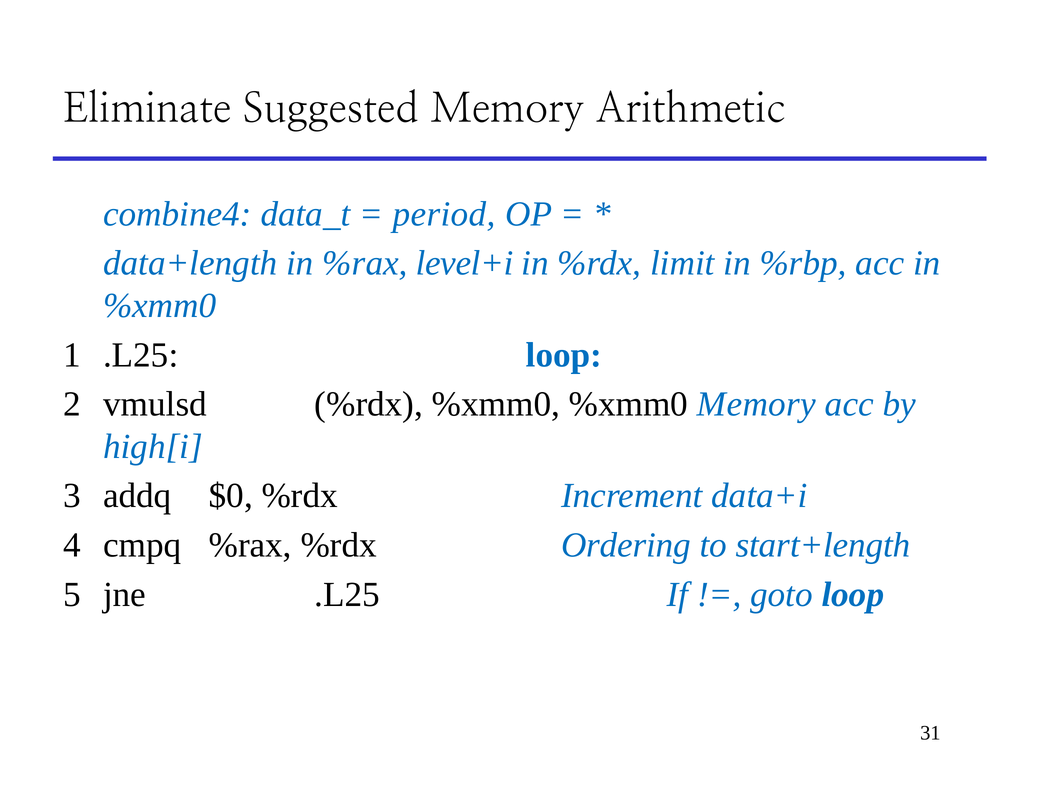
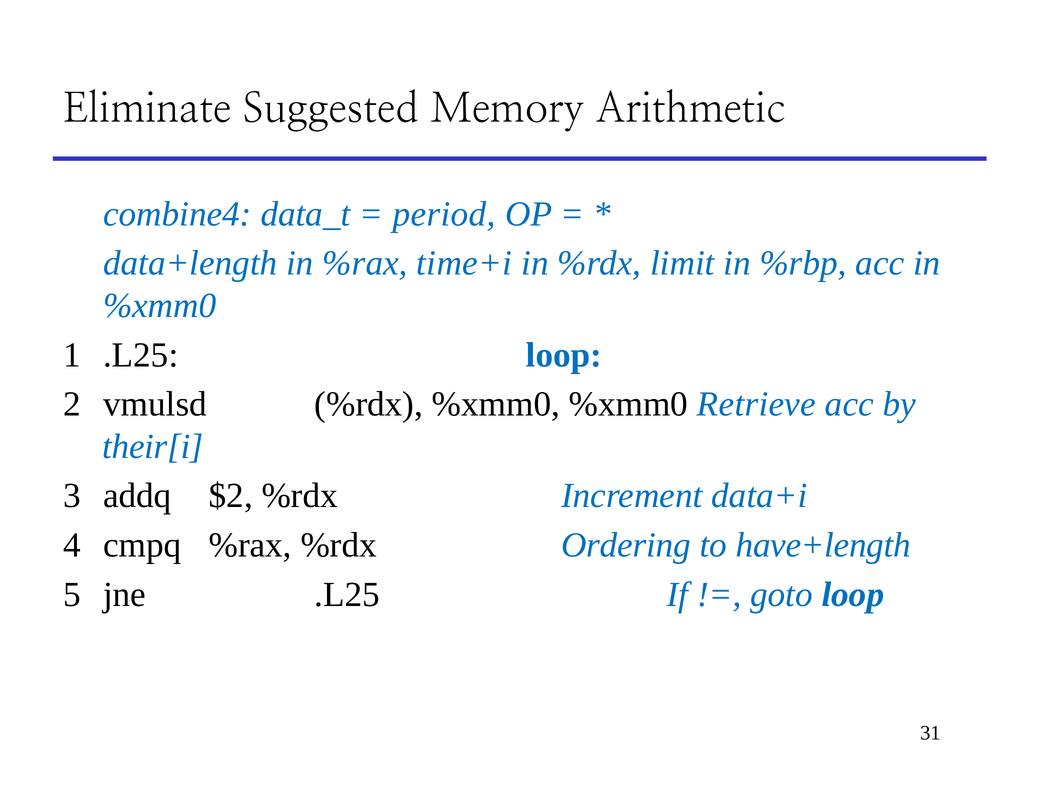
level+i: level+i -> time+i (464, 263)
%xmm0 Memory: Memory -> Retrieve (756, 404)
high[i: high[i -> their[i (153, 446)
$0: $0 -> $2 (231, 496)
start+length: start+length -> have+length (823, 545)
